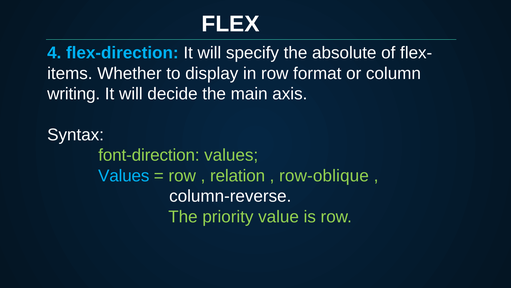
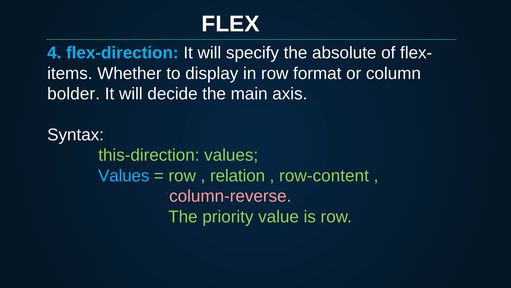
writing: writing -> bolder (74, 94)
font-direction: font-direction -> this-direction (149, 155)
row-oblique: row-oblique -> row-content (324, 175)
column-reverse colour: white -> pink (230, 196)
